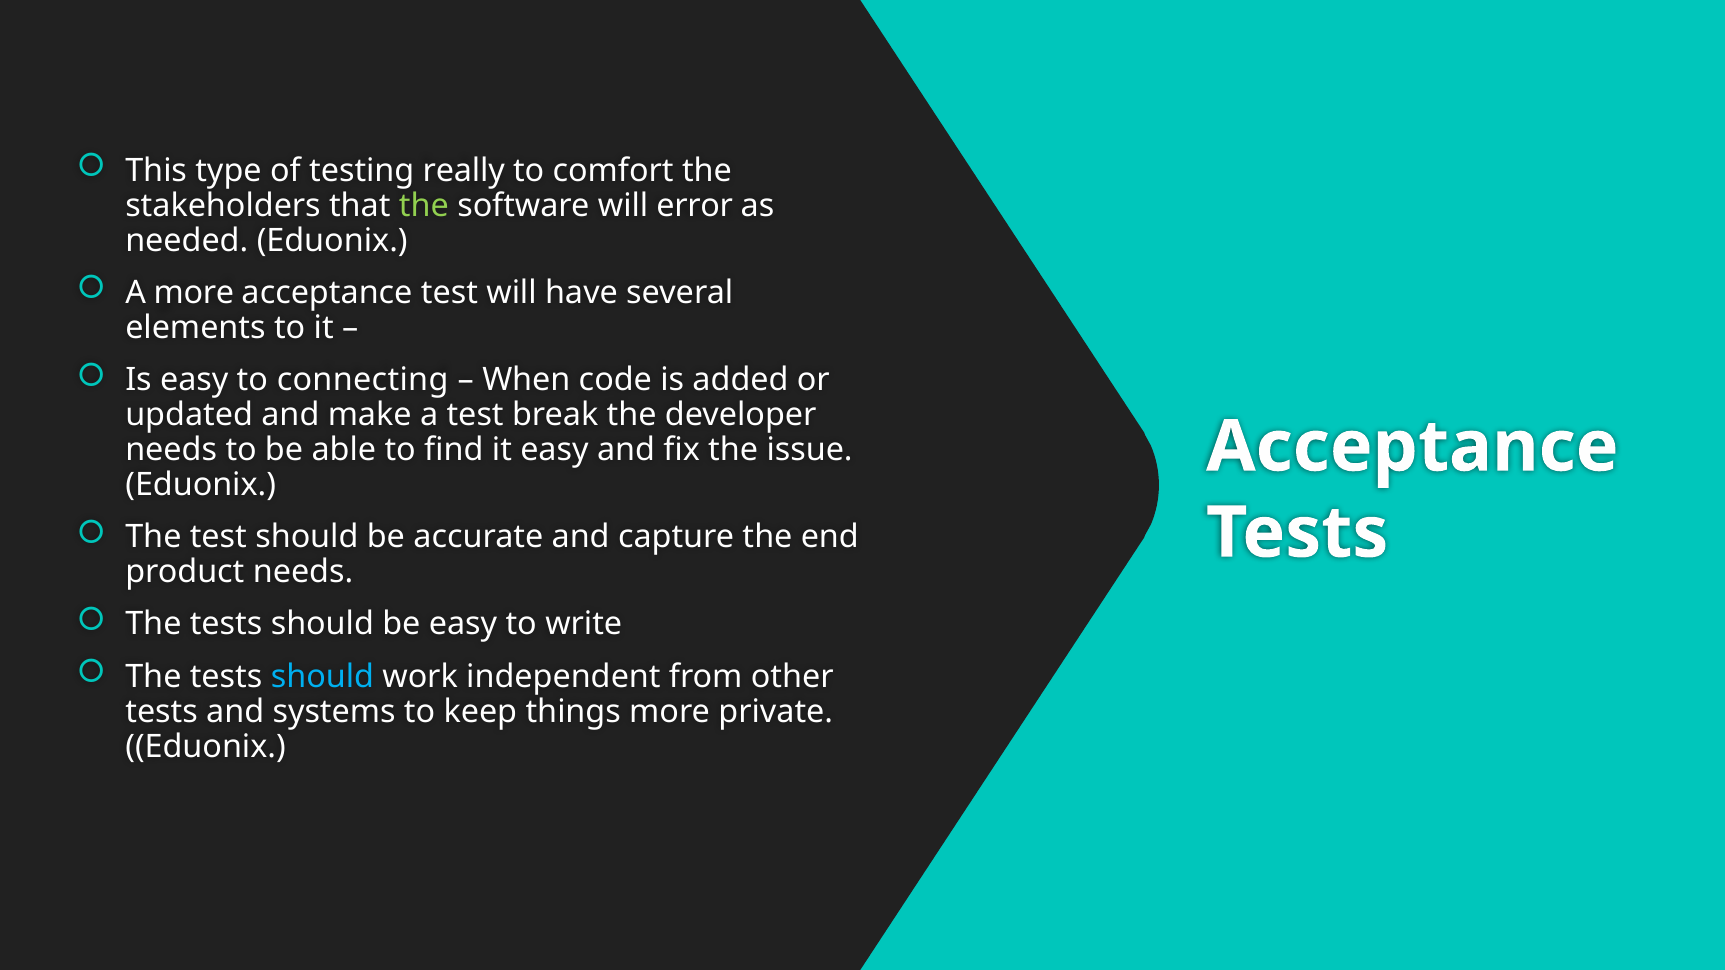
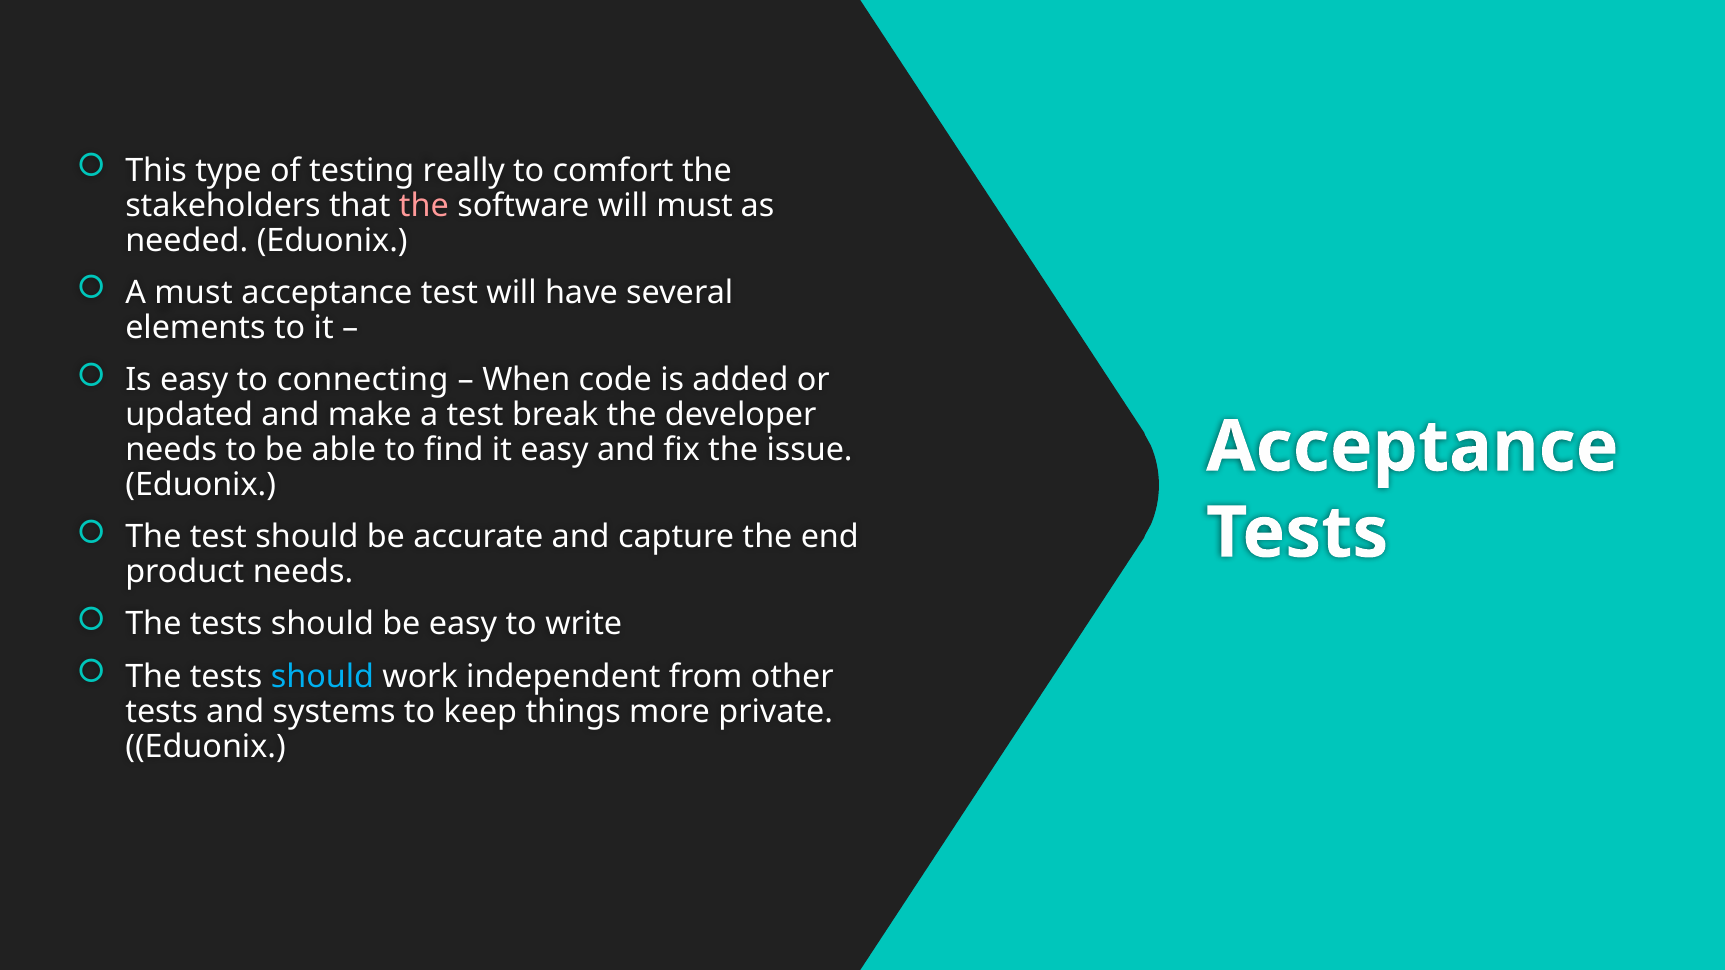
the colour: light green -> pink (424, 206)
will error: error -> must (695, 206)
A more: more -> must (194, 293)
